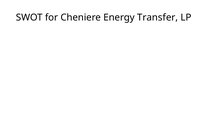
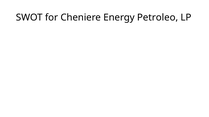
Transfer: Transfer -> Petroleo (158, 18)
